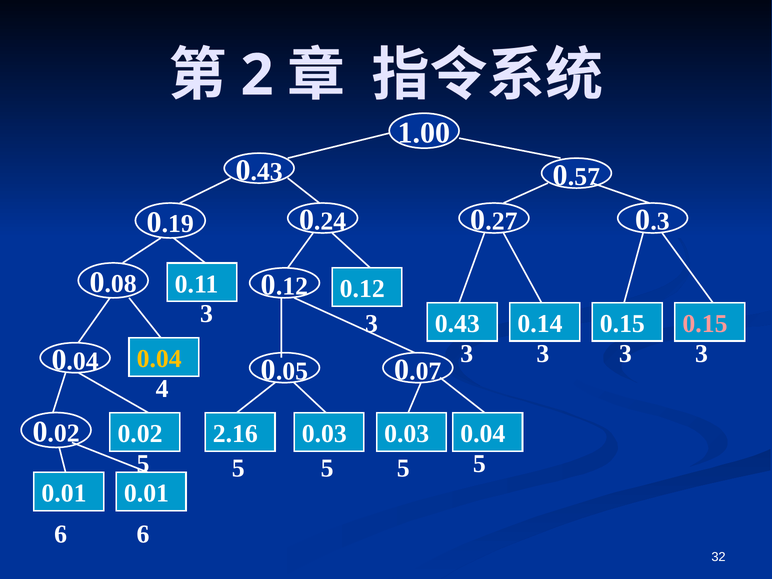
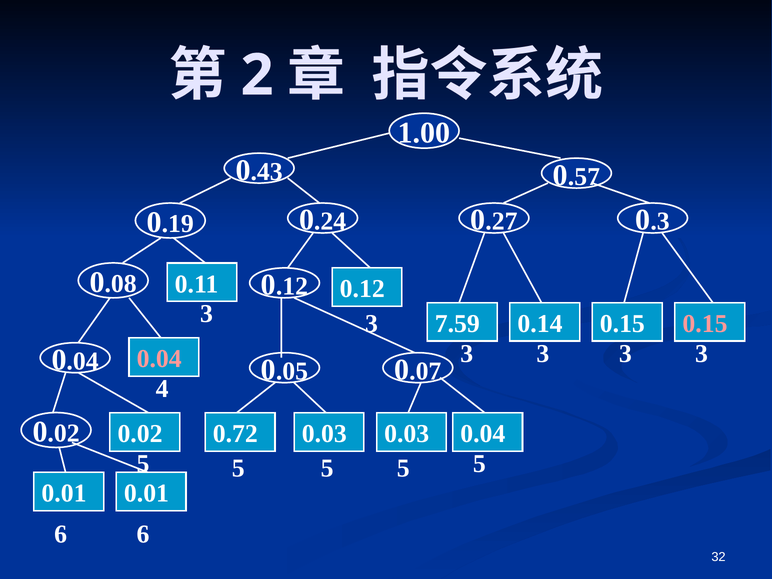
0.43: 0.43 -> 7.59 (457, 324)
0.04 colour: yellow -> pink (159, 359)
2.16: 2.16 -> 0.72 (235, 434)
